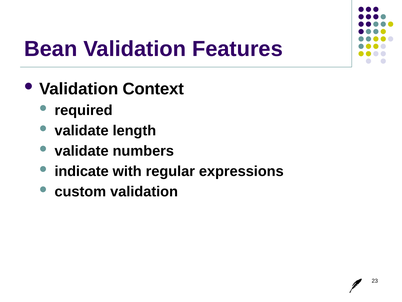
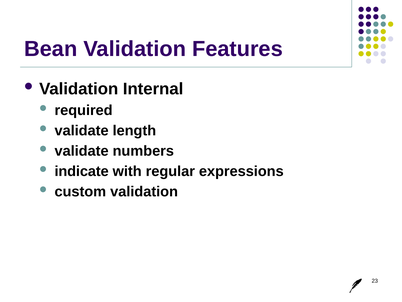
Context: Context -> Internal (153, 89)
